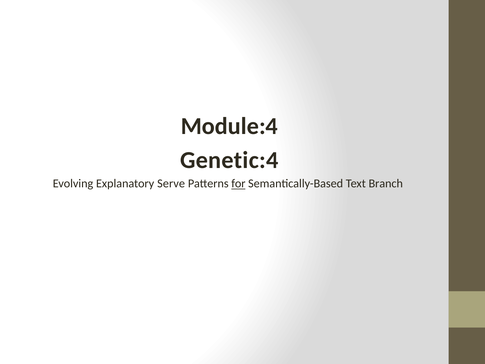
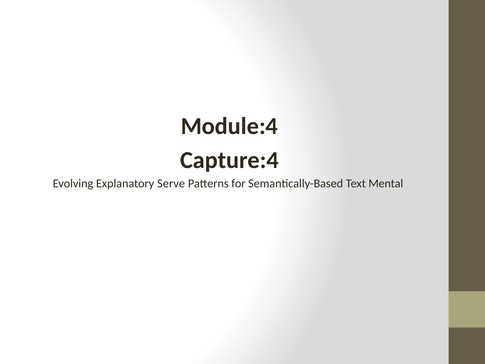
Genetic:4: Genetic:4 -> Capture:4 (229, 160)
for underline: present -> none (238, 184)
Branch: Branch -> Mental (386, 184)
